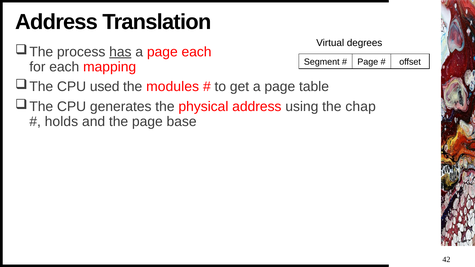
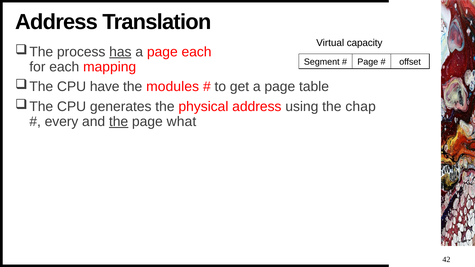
degrees: degrees -> capacity (365, 43)
used: used -> have (105, 87)
holds: holds -> every (61, 122)
the underline: none -> present (119, 122)
base: base -> what (181, 122)
